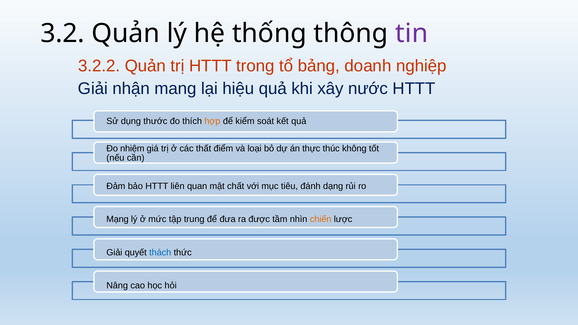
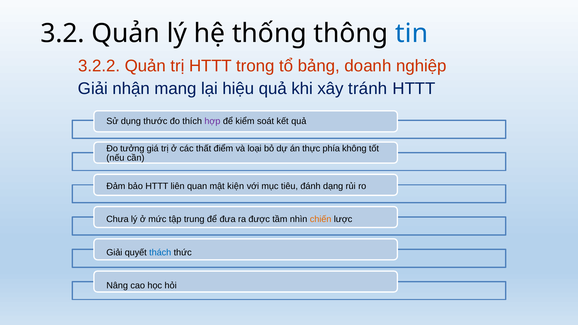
tin colour: purple -> blue (412, 34)
nước: nước -> tránh (368, 89)
hợp colour: orange -> purple (212, 121)
nhiệm: nhiệm -> tưởng (132, 149)
thúc: thúc -> phía (331, 149)
chất: chất -> kiện (236, 186)
Mạng: Mạng -> Chưa (117, 219)
